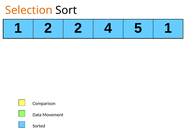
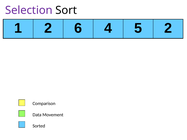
Selection colour: orange -> purple (29, 10)
2 2: 2 -> 6 (78, 28)
5 1: 1 -> 2 (168, 28)
